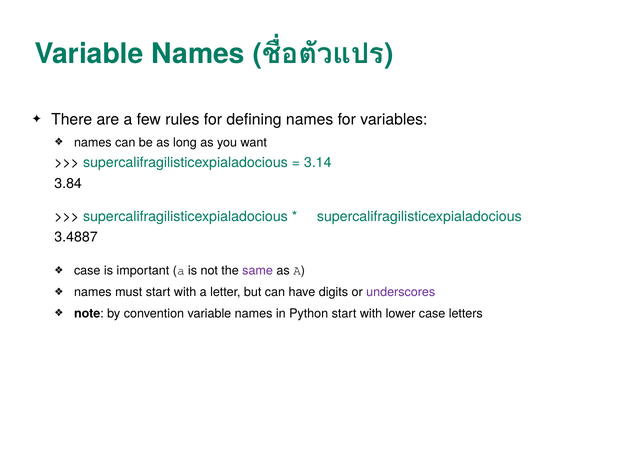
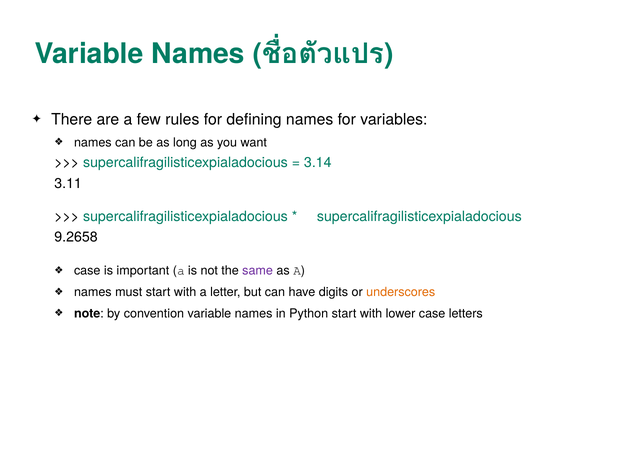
3.84: 3.84 -> 3.11 (68, 183)
3.4887: 3.4887 -> 9.2658 (76, 237)
underscores colour: purple -> orange (401, 292)
